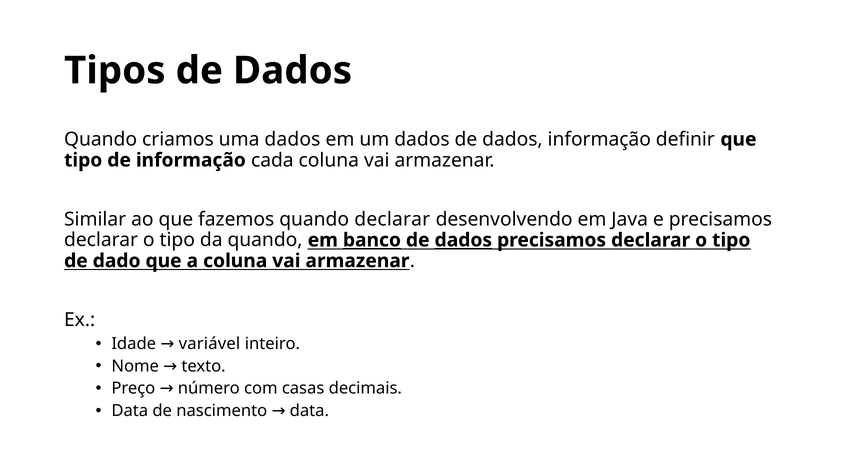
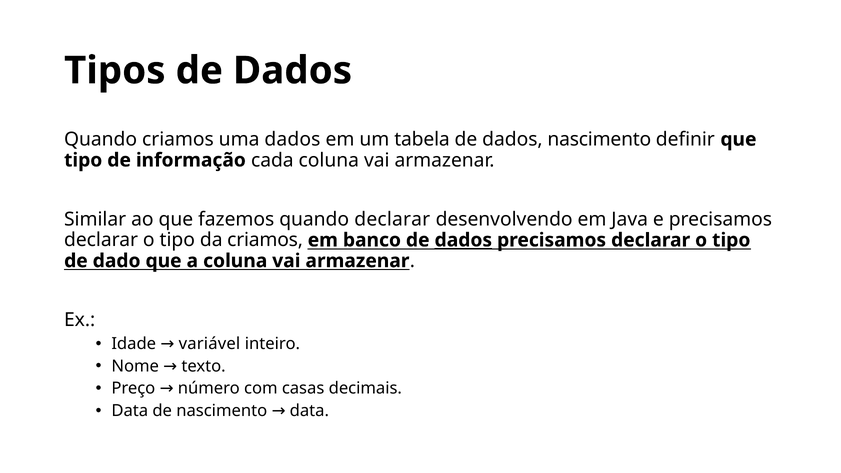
um dados: dados -> tabela (422, 139)
dados informação: informação -> nascimento (599, 139)
da quando: quando -> criamos (265, 240)
banco underline: present -> none (372, 240)
